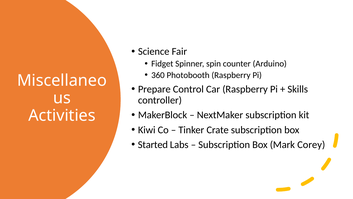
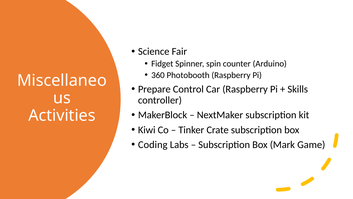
Started: Started -> Coding (153, 144)
Corey: Corey -> Game (311, 144)
